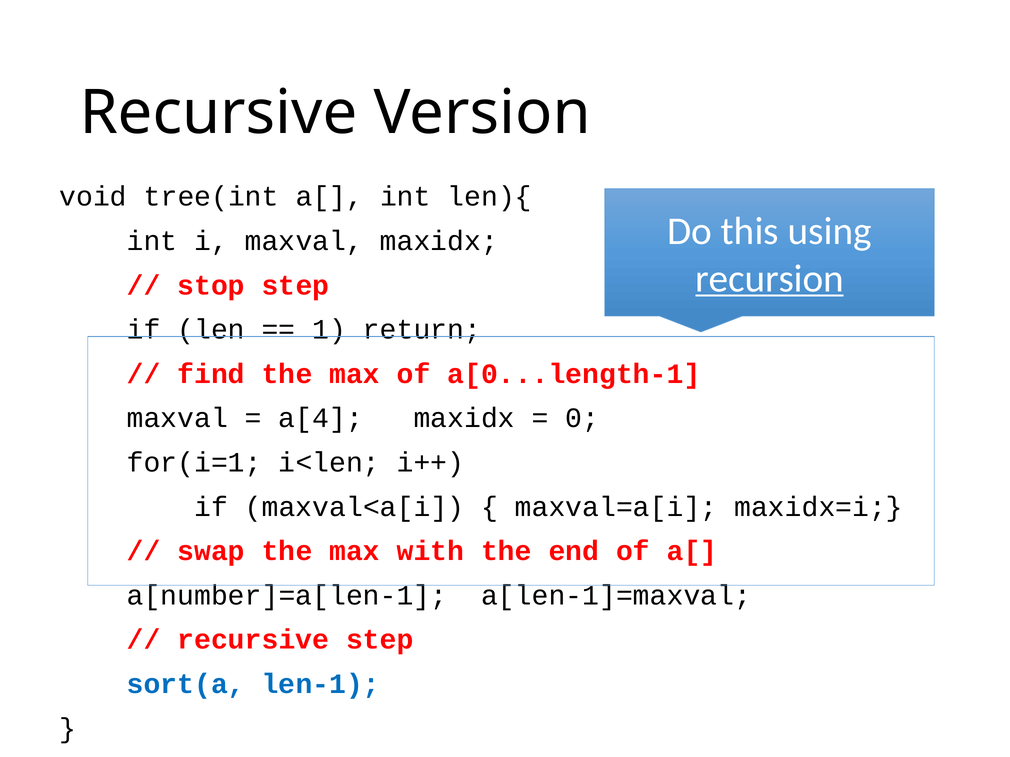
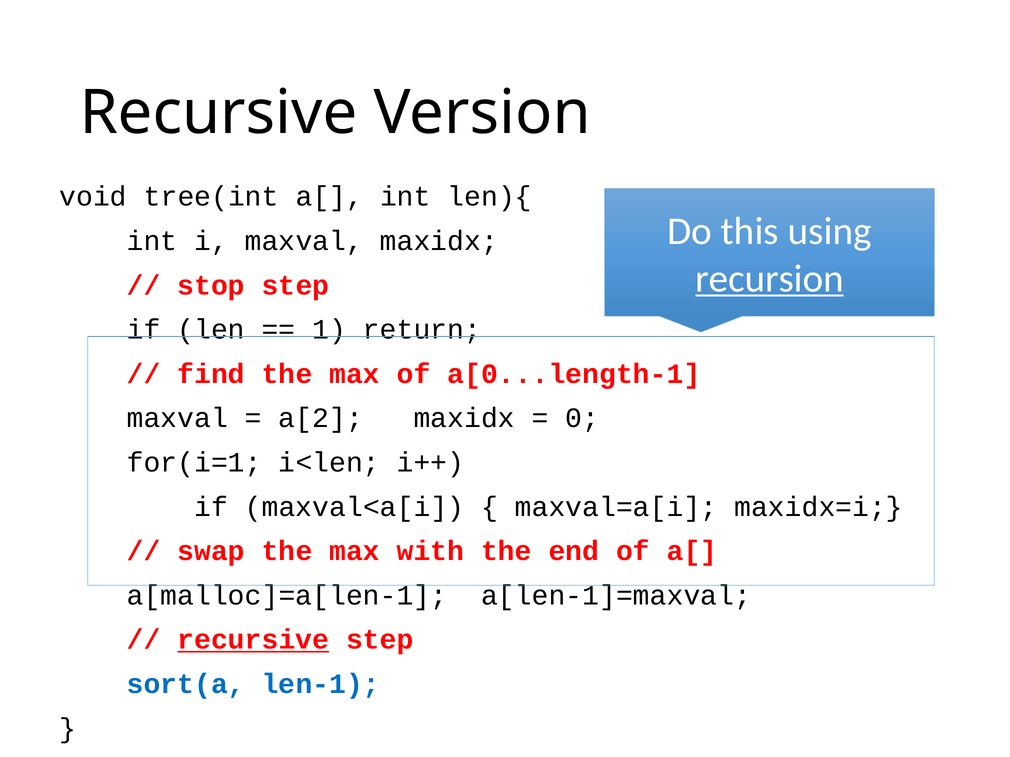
a[4: a[4 -> a[2 (321, 418)
a[number]=a[len-1: a[number]=a[len-1 -> a[malloc]=a[len-1 (287, 596)
recursive underline: none -> present (253, 640)
